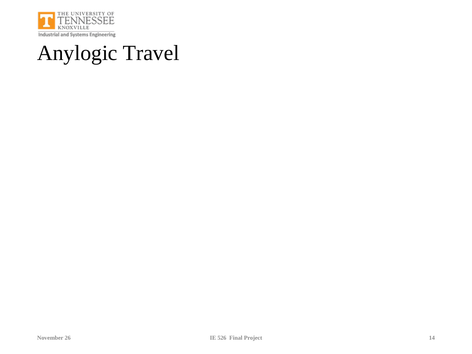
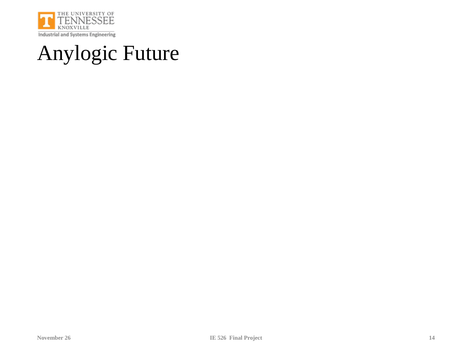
Travel: Travel -> Future (151, 53)
